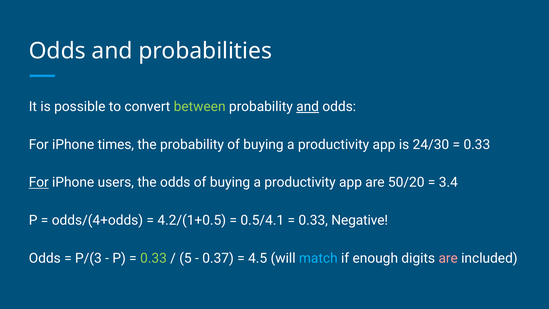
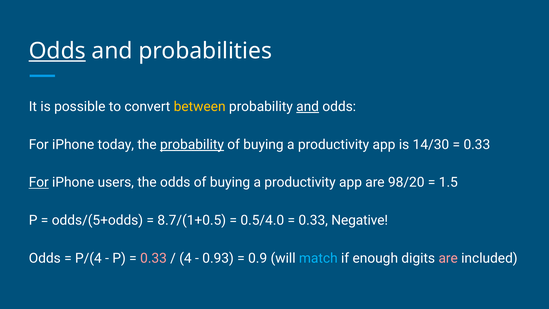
Odds underline: none -> present (57, 51)
between colour: light green -> yellow (200, 107)
times: times -> today (116, 144)
probability underline: none -> present (192, 144)
24/30: 24/30 -> 14/30 (431, 144)
50/20: 50/20 -> 98/20 (406, 182)
3.4: 3.4 -> 1.5 (448, 182)
odds/(4+odds: odds/(4+odds -> odds/(5+odds (97, 220)
4.2/(1+0.5: 4.2/(1+0.5 -> 8.7/(1+0.5 (192, 220)
0.5/4.1: 0.5/4.1 -> 0.5/4.0 (262, 220)
P/(3: P/(3 -> P/(4 (88, 258)
0.33 colour: light green -> pink (154, 258)
5: 5 -> 4 (185, 258)
0.37: 0.37 -> 0.93 (218, 258)
4.5: 4.5 -> 0.9 (258, 258)
